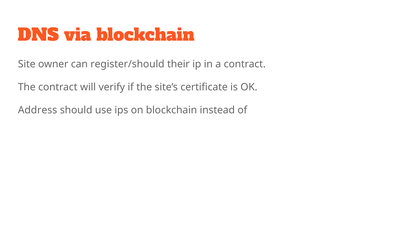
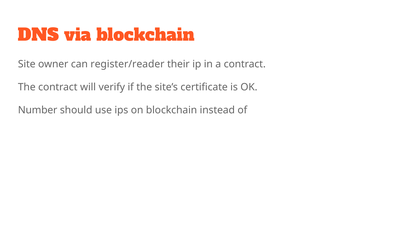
register/should: register/should -> register/reader (127, 64)
Address: Address -> Number (38, 110)
